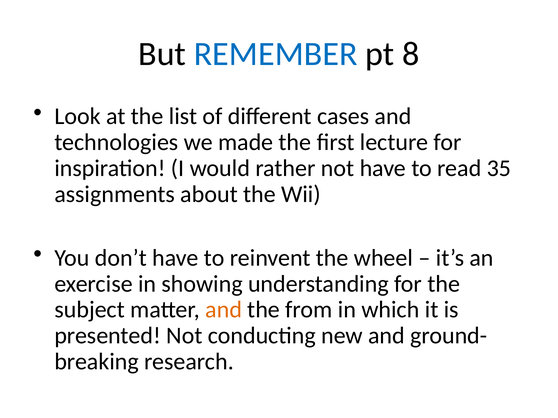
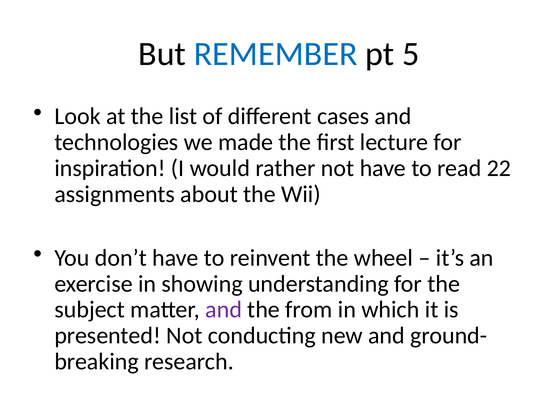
8: 8 -> 5 (411, 54)
35: 35 -> 22 (499, 168)
and colour: orange -> purple (224, 310)
